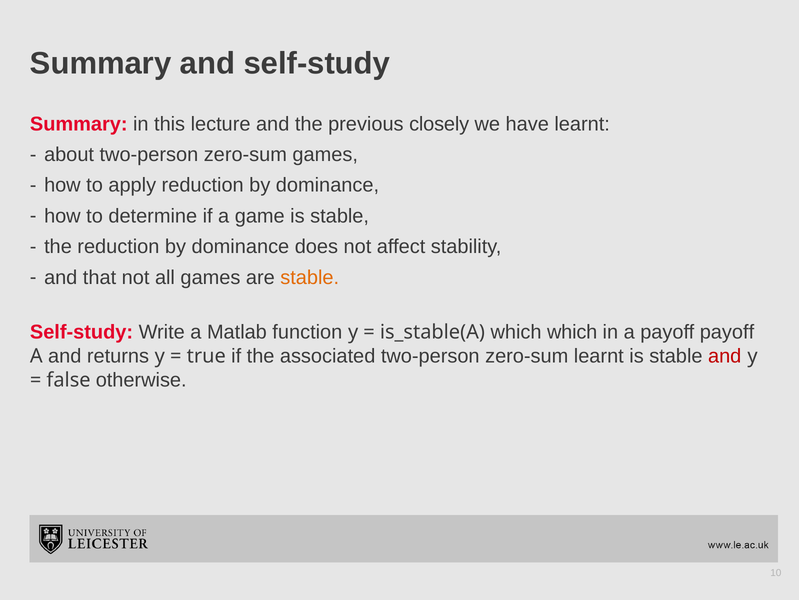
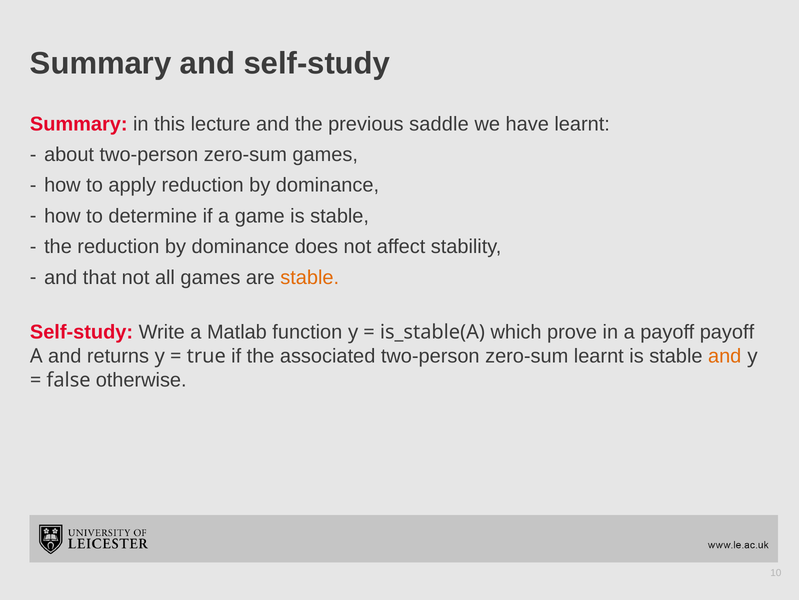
closely: closely -> saddle (439, 124)
which which: which -> prove (572, 332)
and colour: red -> orange (725, 356)
